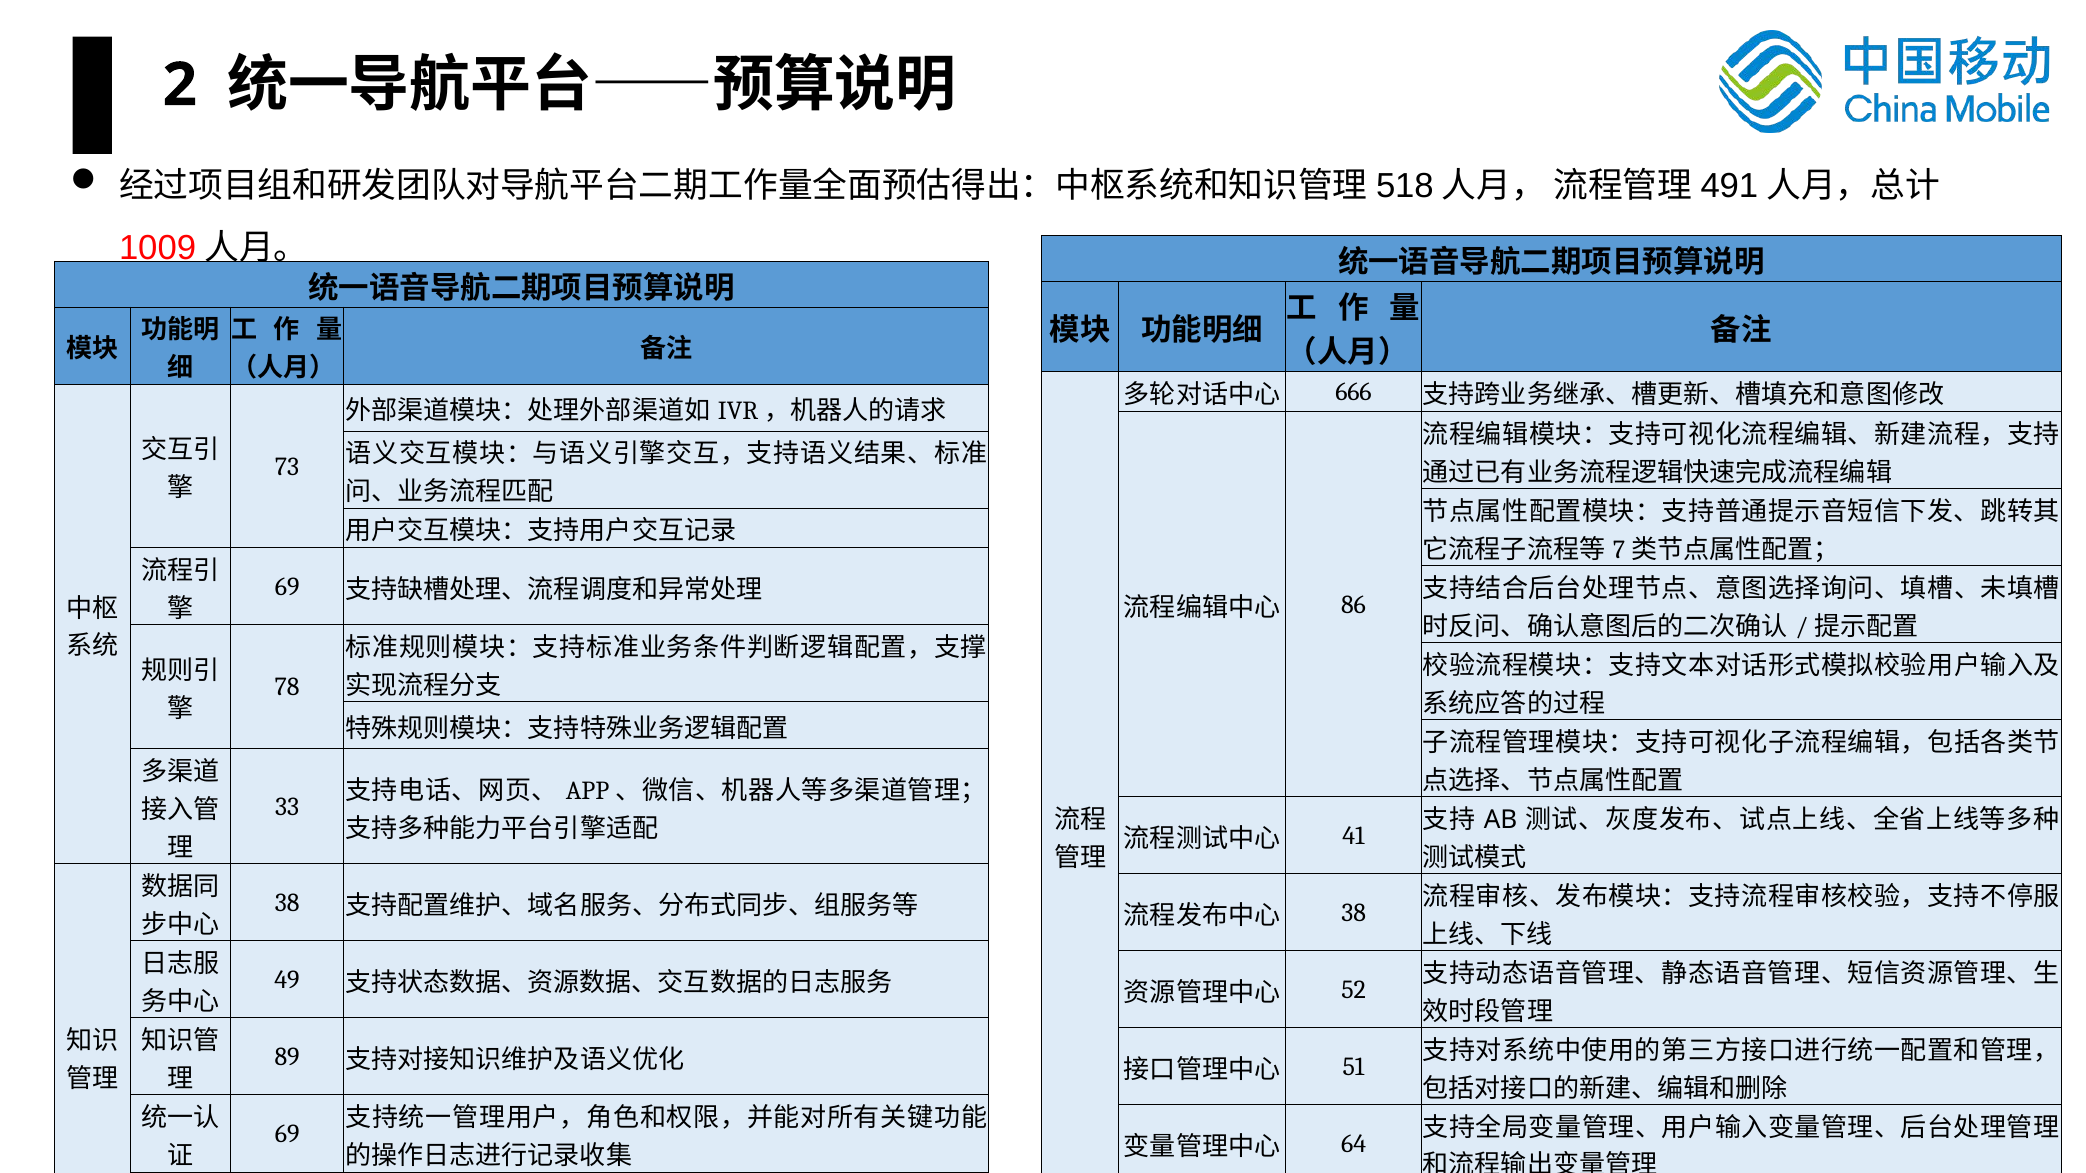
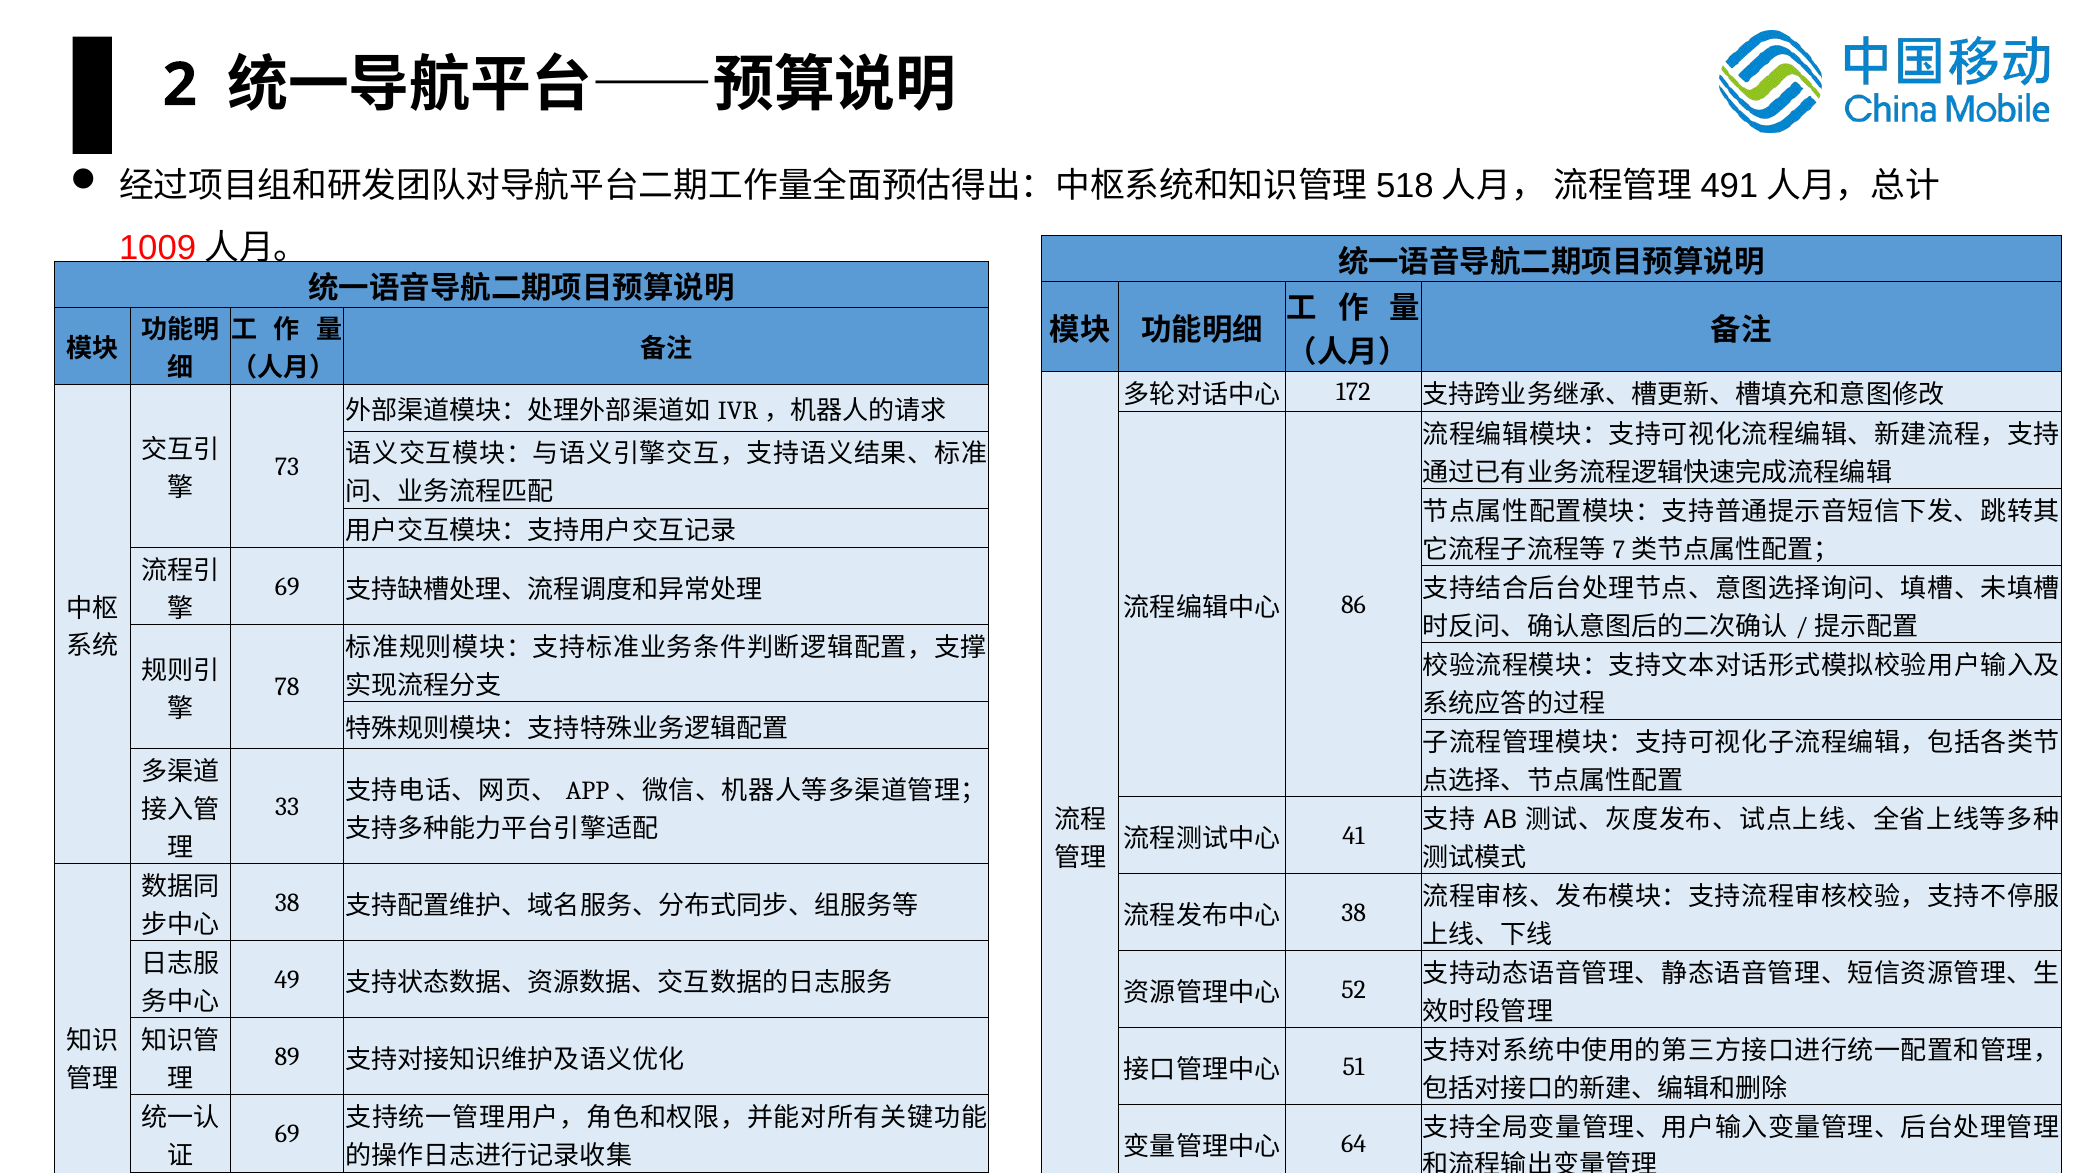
666: 666 -> 172 (1353, 392)
